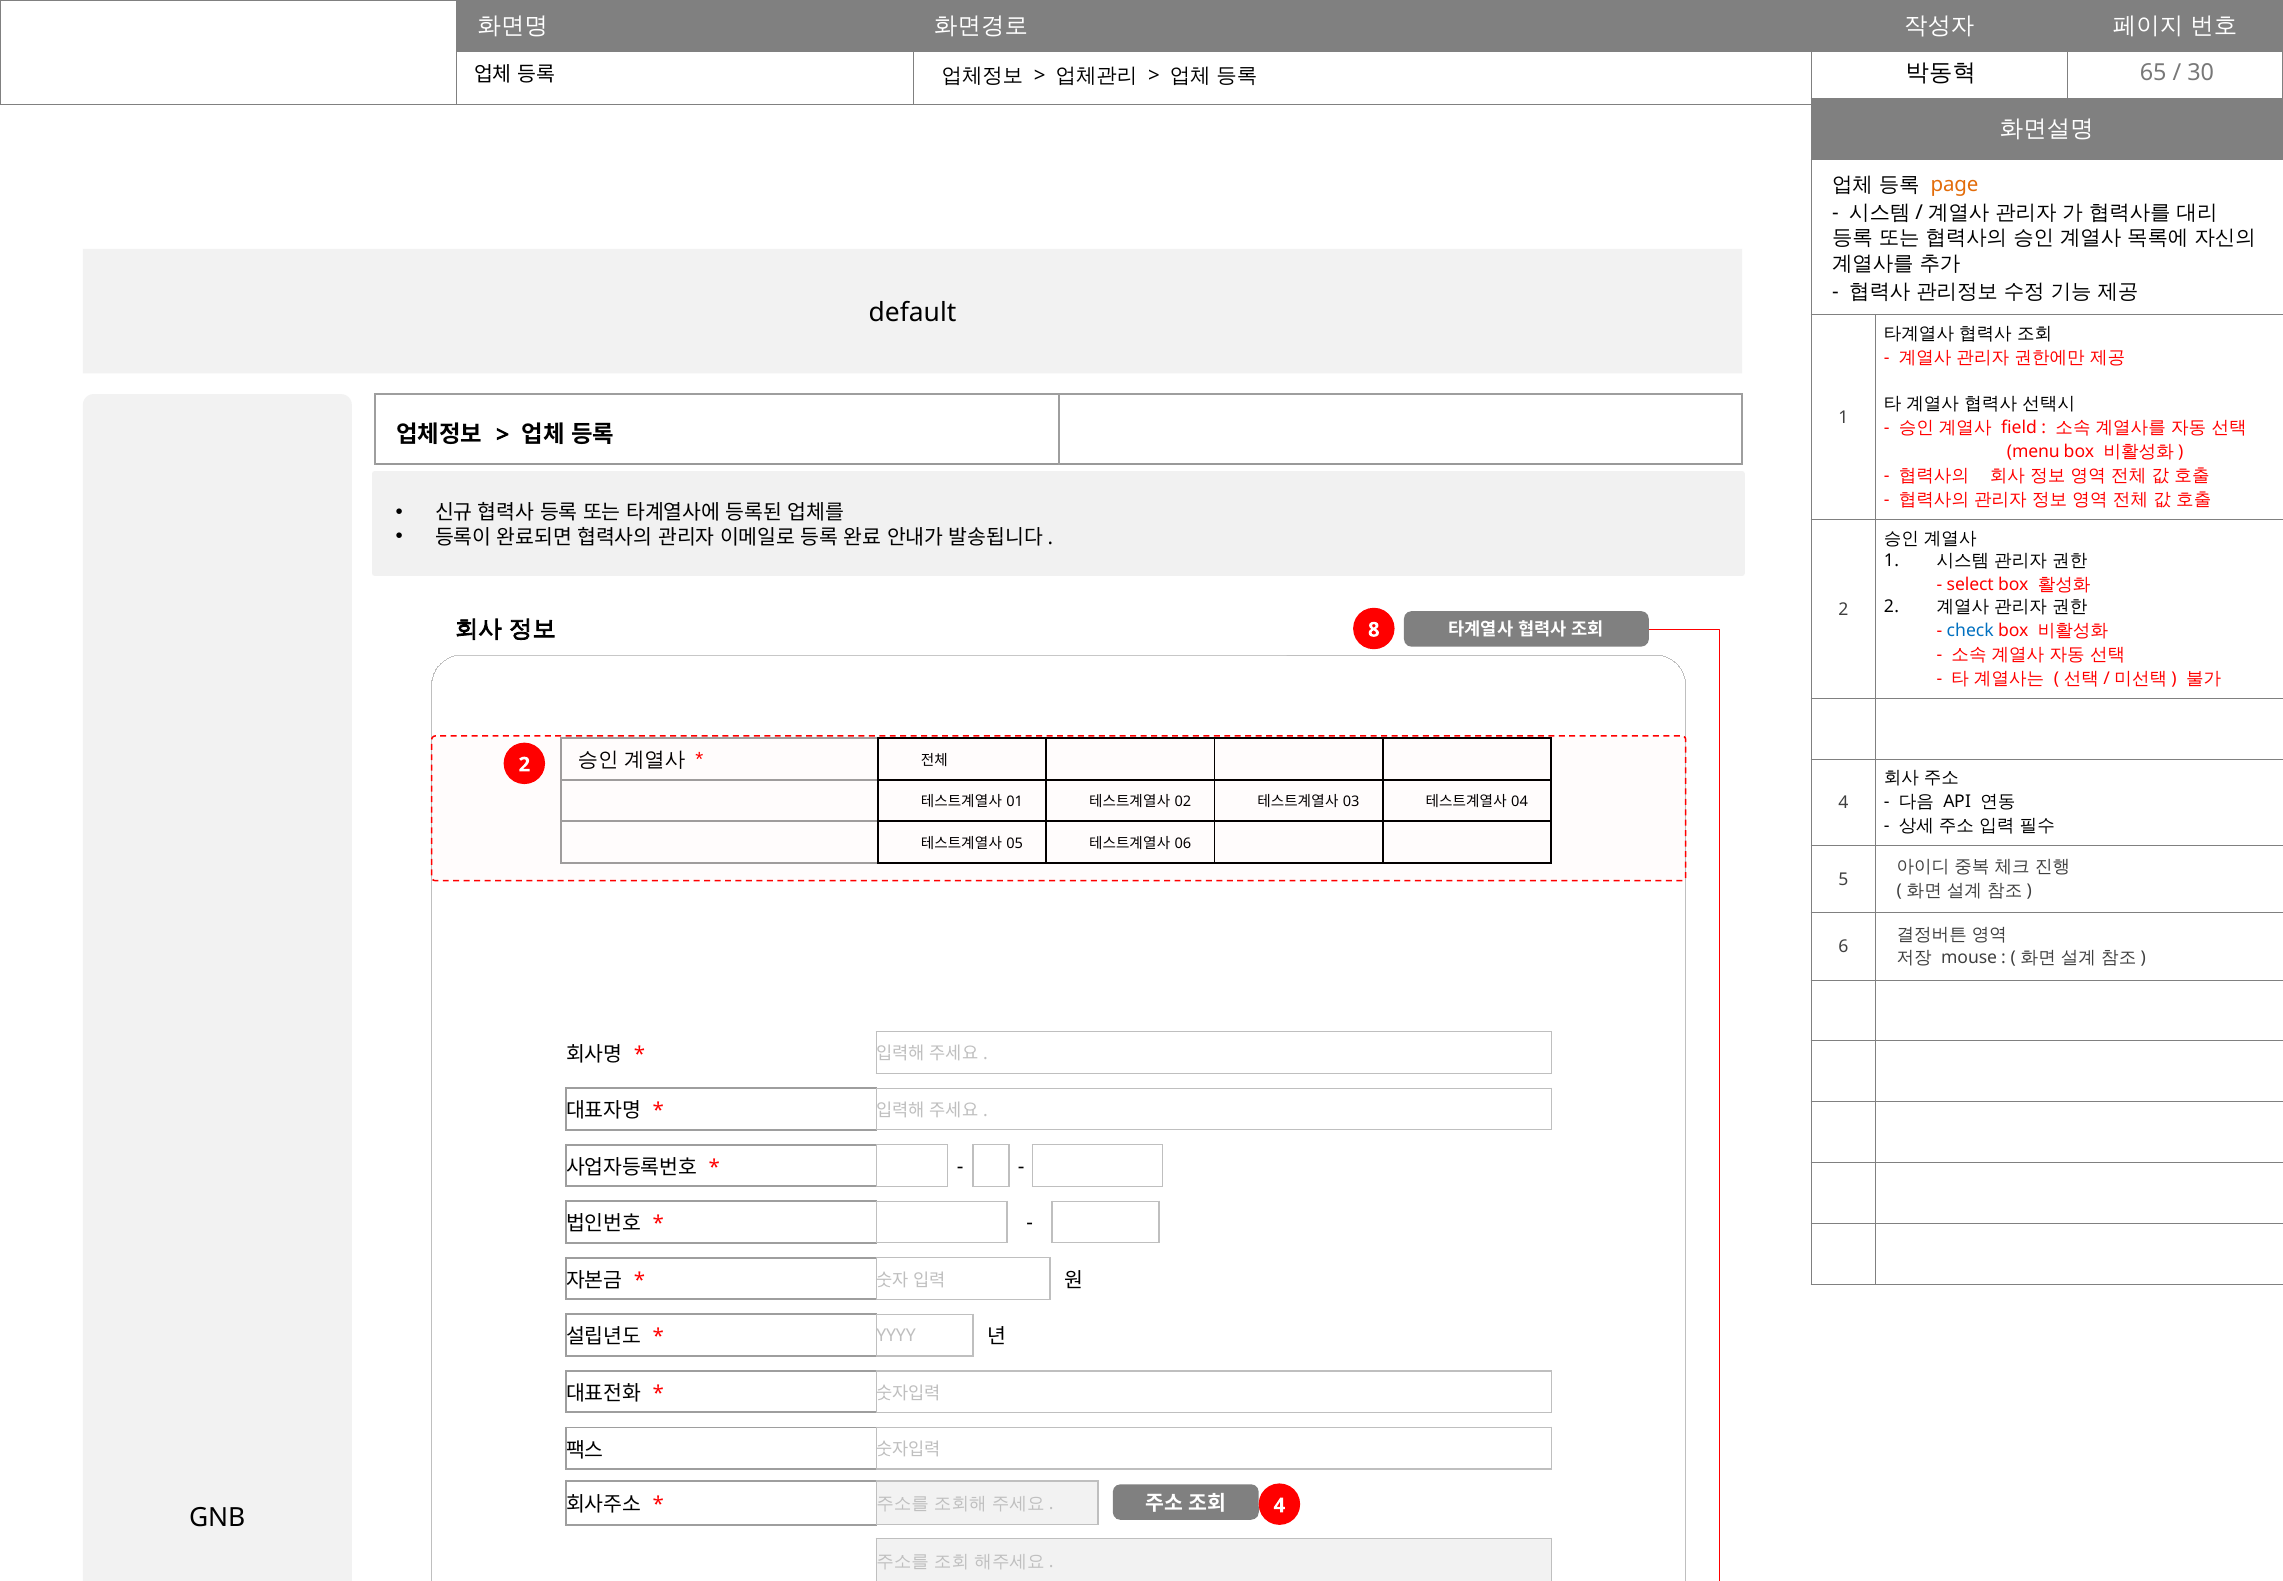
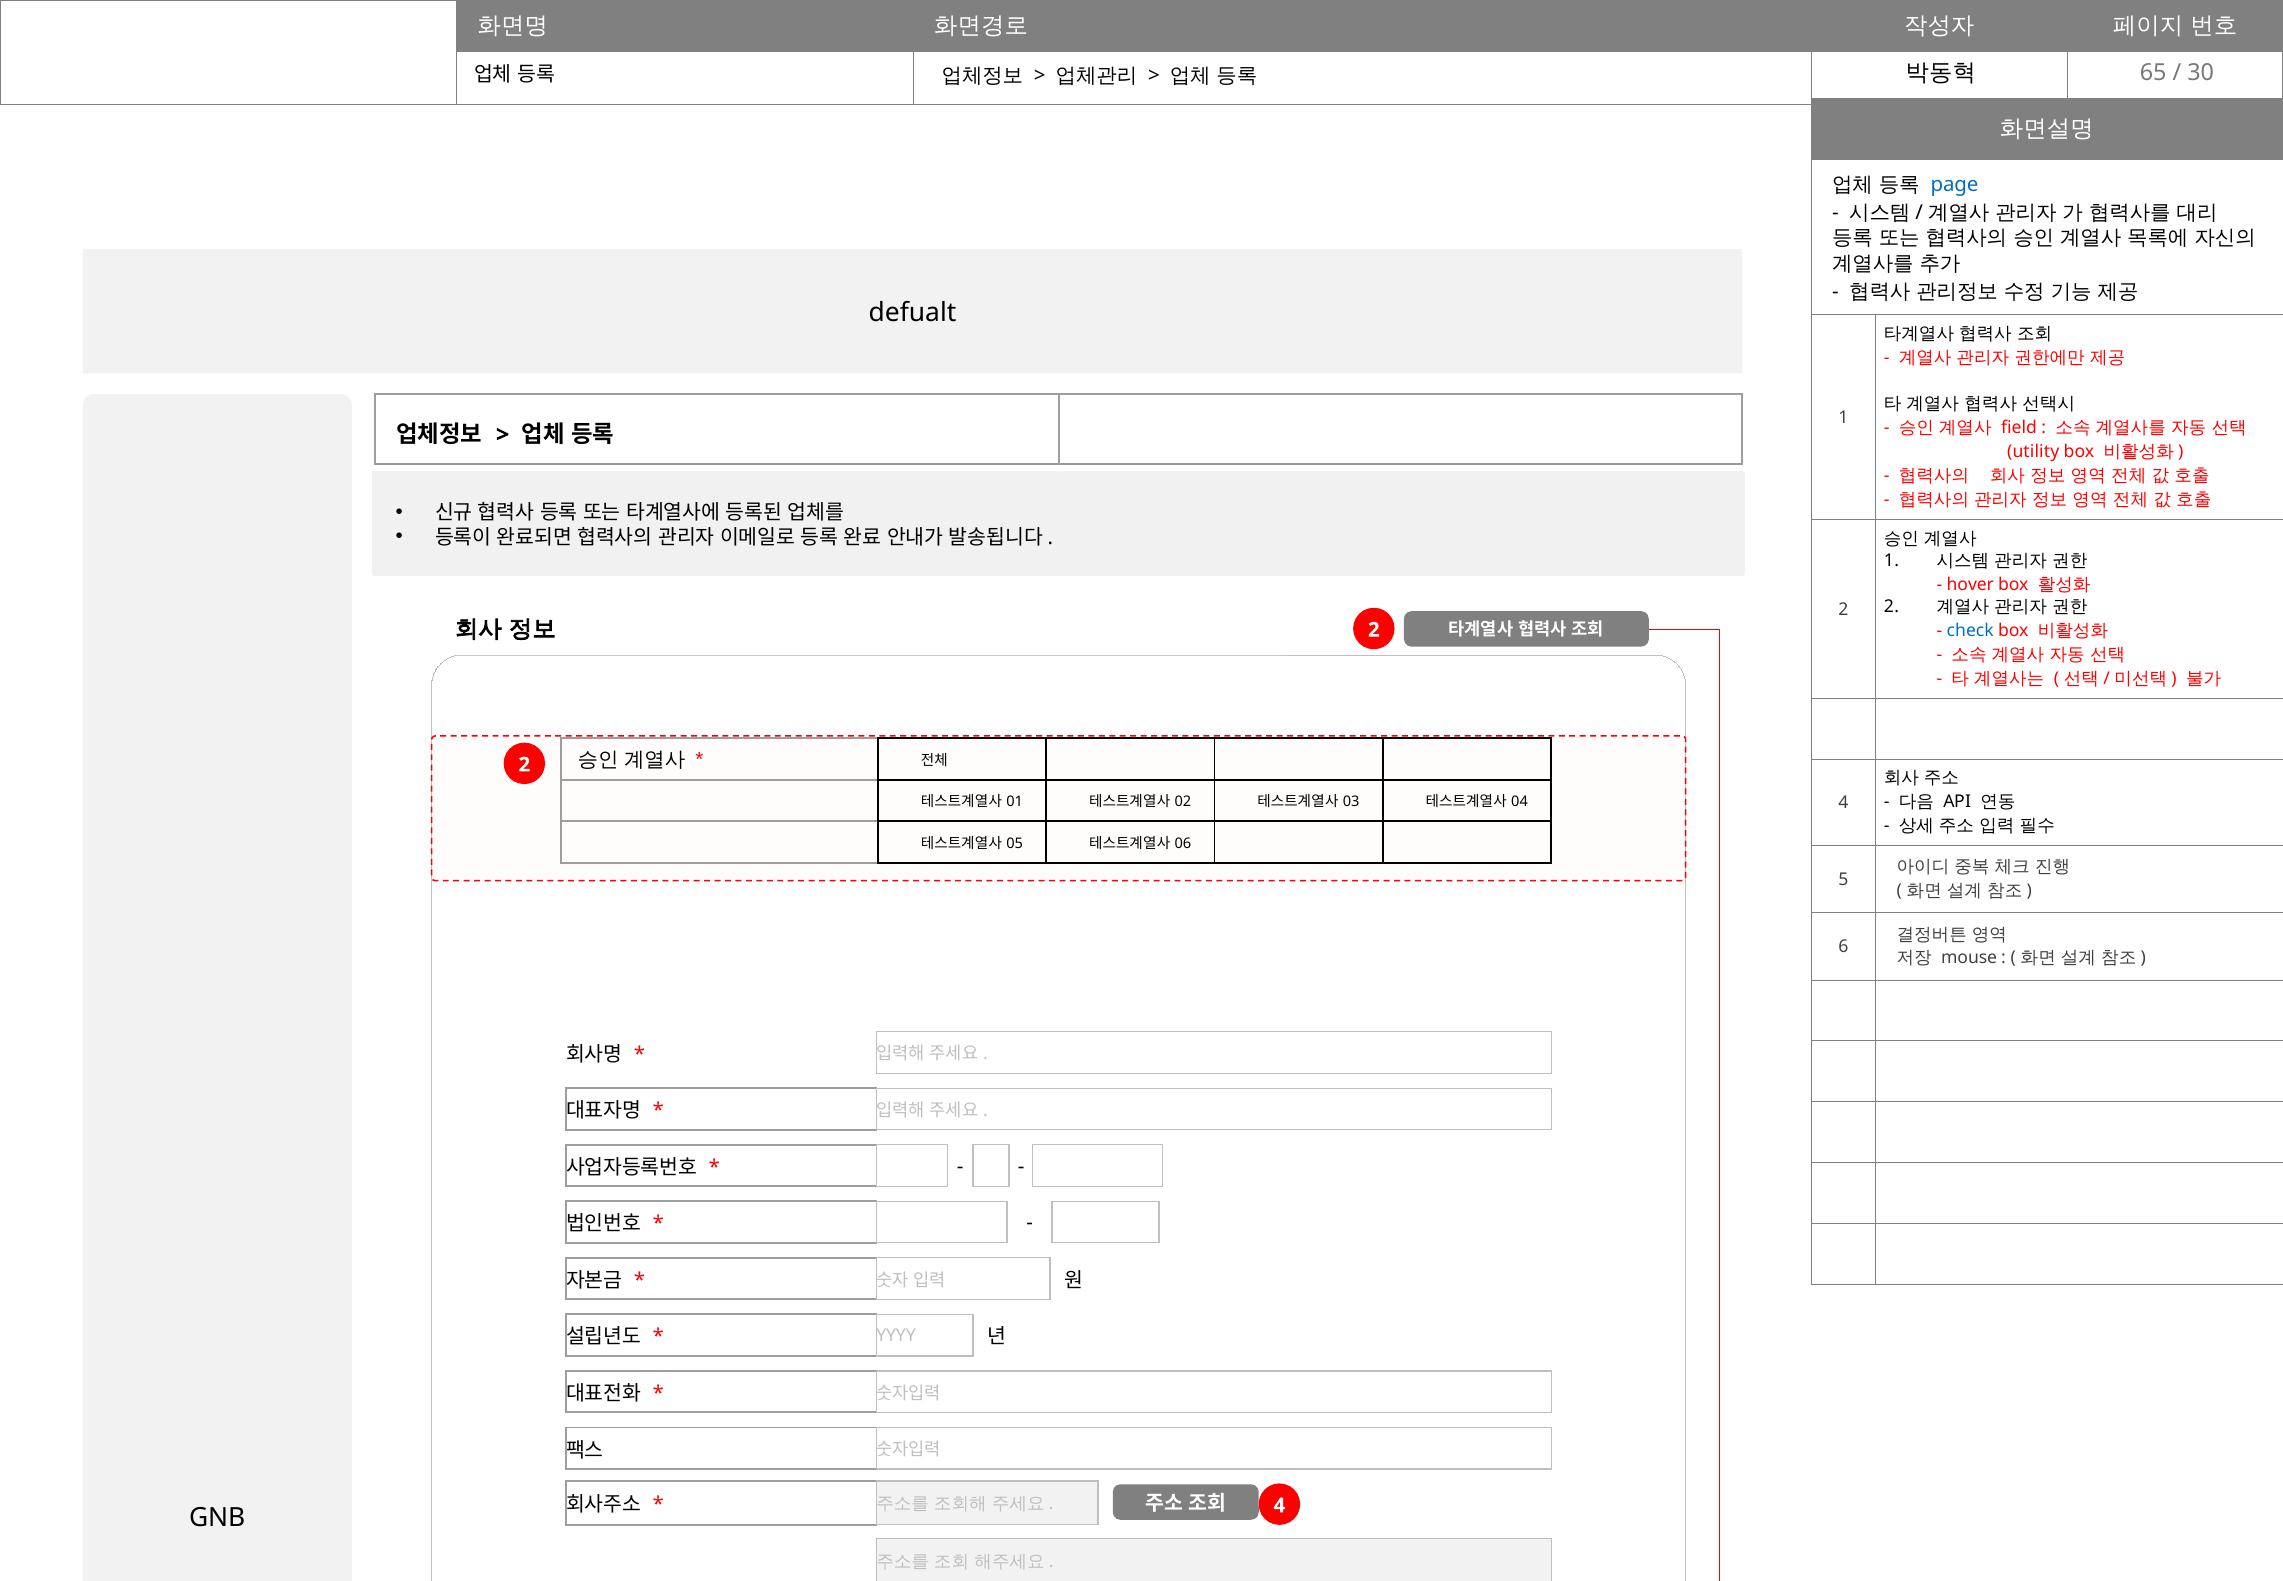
page colour: orange -> blue (1954, 185)
default: default -> defualt (913, 313)
menu: menu -> utility (2033, 452)
select: select -> hover (1970, 584)
8: 8 -> 2 (1374, 630)
